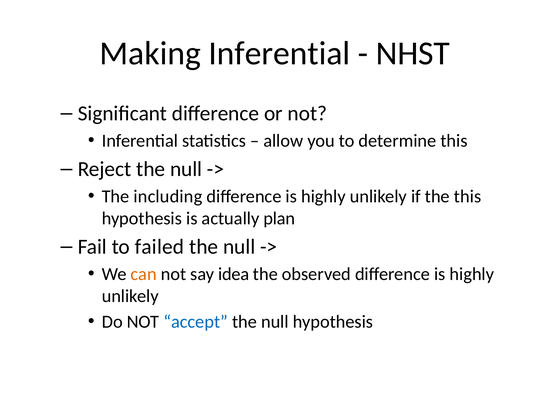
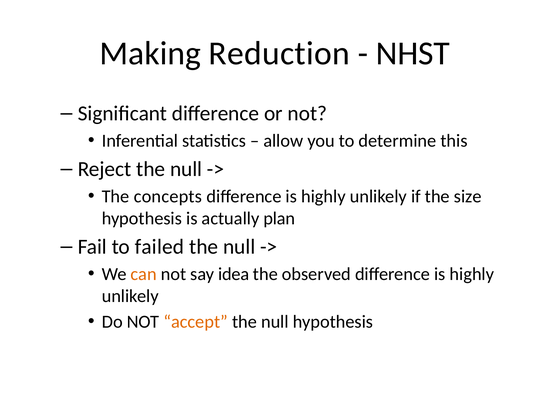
Making Inferential: Inferential -> Reduction (279, 53)
including: including -> concepts (168, 196)
the this: this -> size (468, 196)
accept colour: blue -> orange (196, 322)
